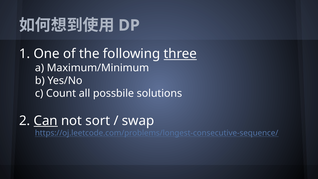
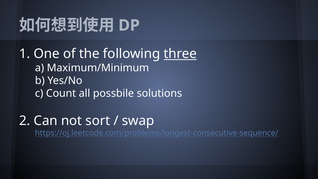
Can underline: present -> none (46, 121)
